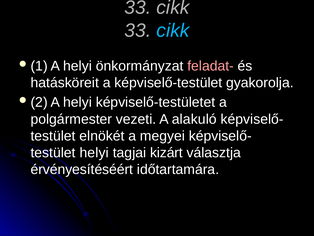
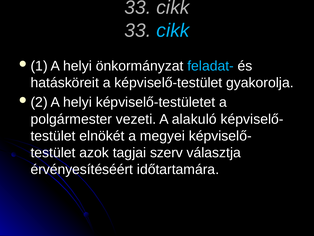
feladat- colour: pink -> light blue (211, 66)
helyi: helyi -> azok (94, 152)
kizárt: kizárt -> szerv (166, 152)
